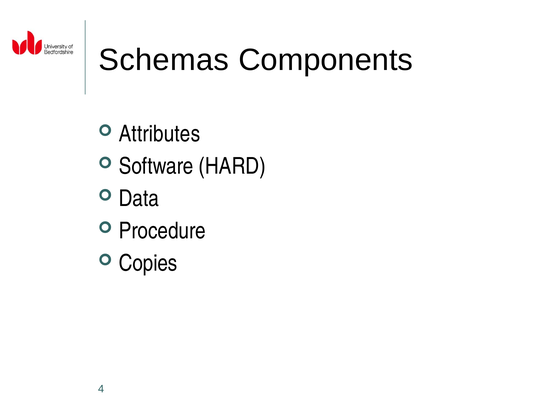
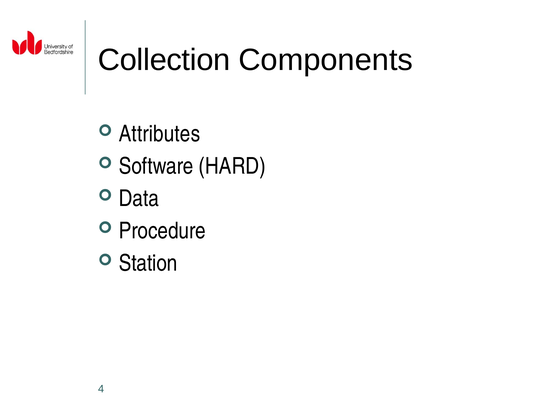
Schemas: Schemas -> Collection (164, 60)
Copies: Copies -> Station (148, 263)
